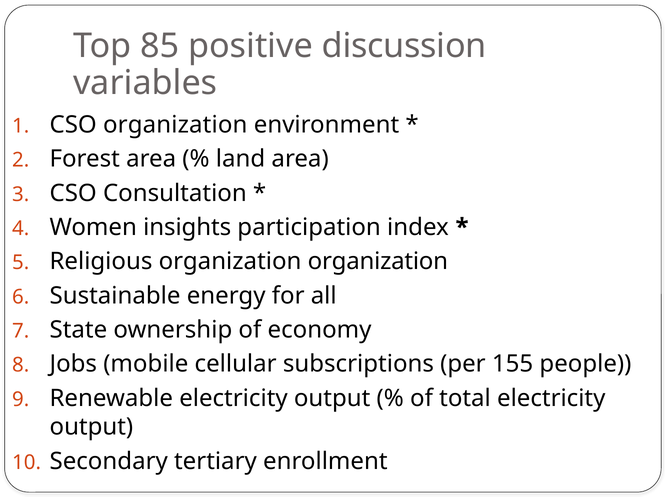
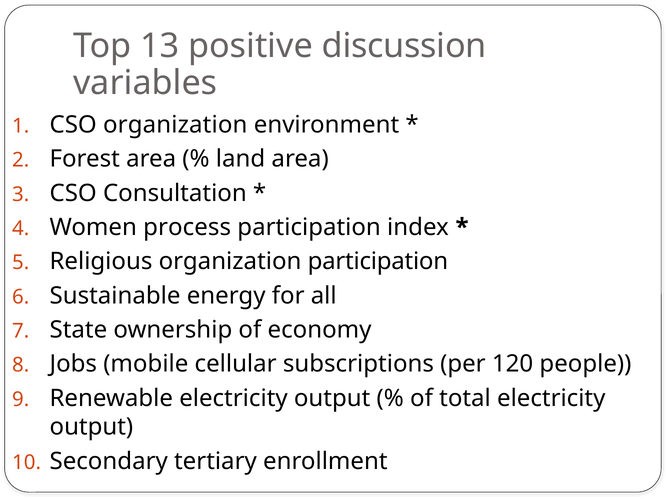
85: 85 -> 13 (160, 46)
insights: insights -> process (187, 227)
organization organization: organization -> participation (378, 262)
155: 155 -> 120 (513, 364)
